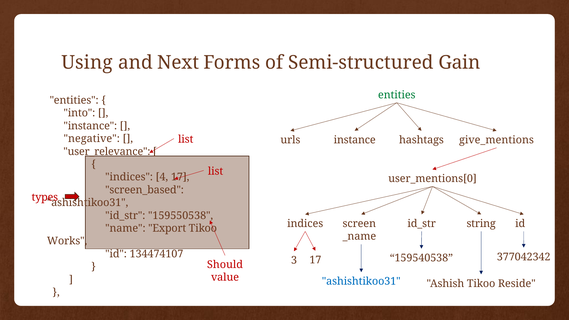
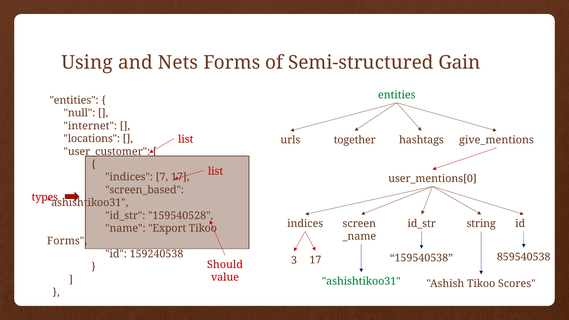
Next: Next -> Nets (178, 62)
into: into -> null (79, 113)
instance: instance -> internet (90, 126)
negative: negative -> locations (92, 139)
urls instance: instance -> together (355, 140)
user_relevance: user_relevance -> user_customer (107, 152)
4: 4 -> 7 (162, 177)
159550538: 159550538 -> 159540528 (181, 216)
Works: Works -> Forms (67, 241)
134474107: 134474107 -> 159240538 (156, 254)
377042342: 377042342 -> 859540538 (524, 257)
ashishtikoo31 colour: blue -> green (361, 282)
Reside: Reside -> Scores (517, 284)
